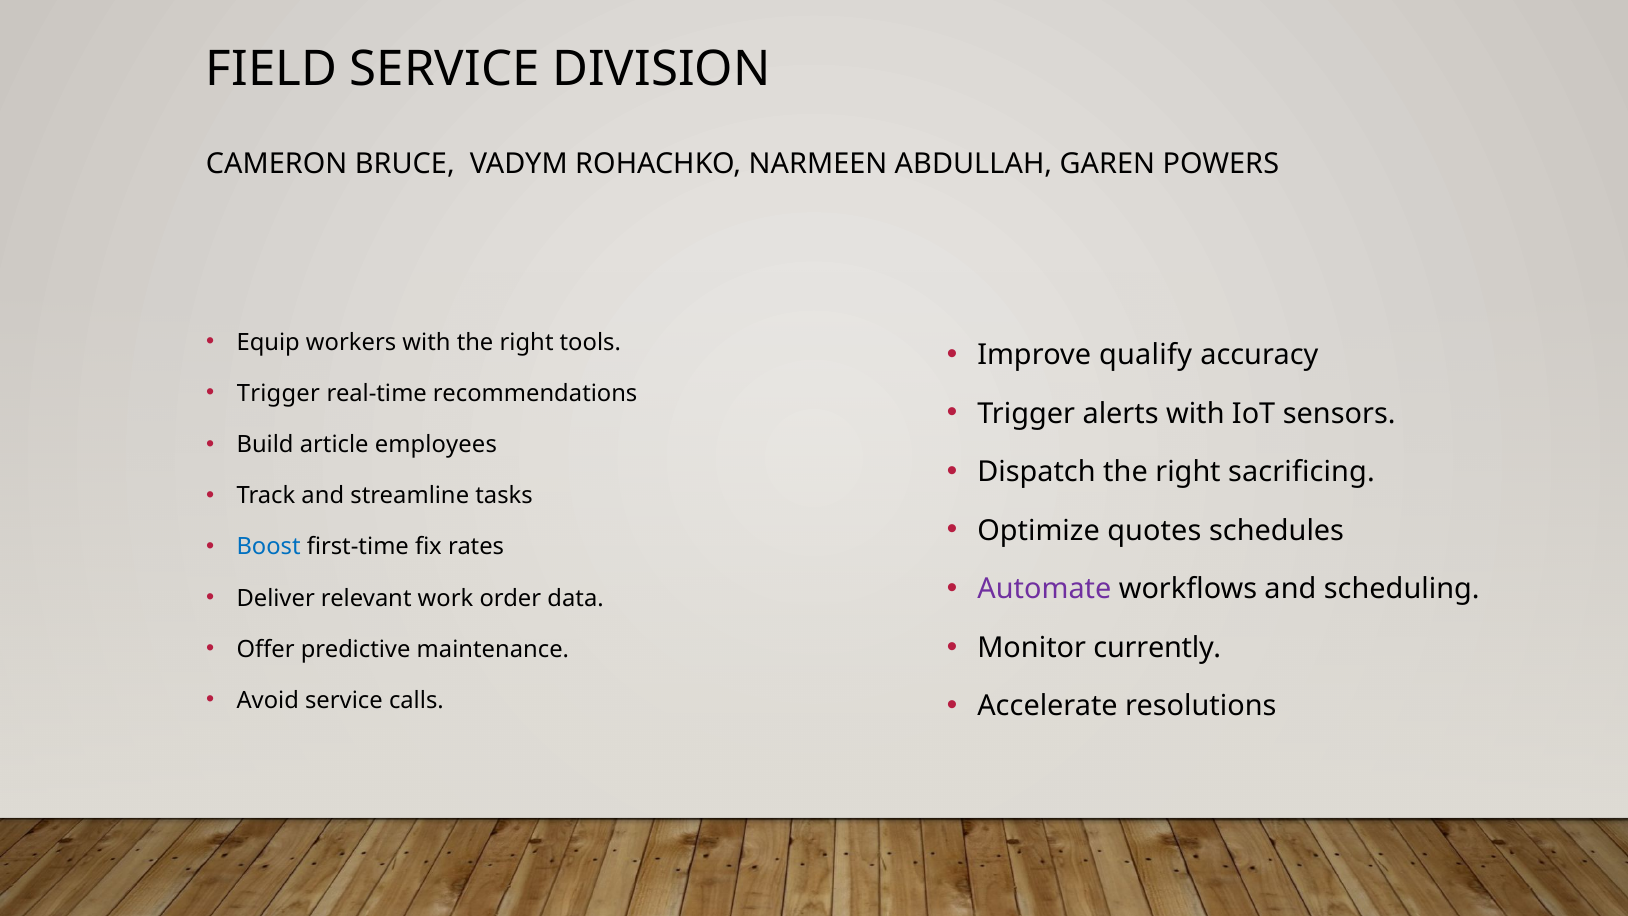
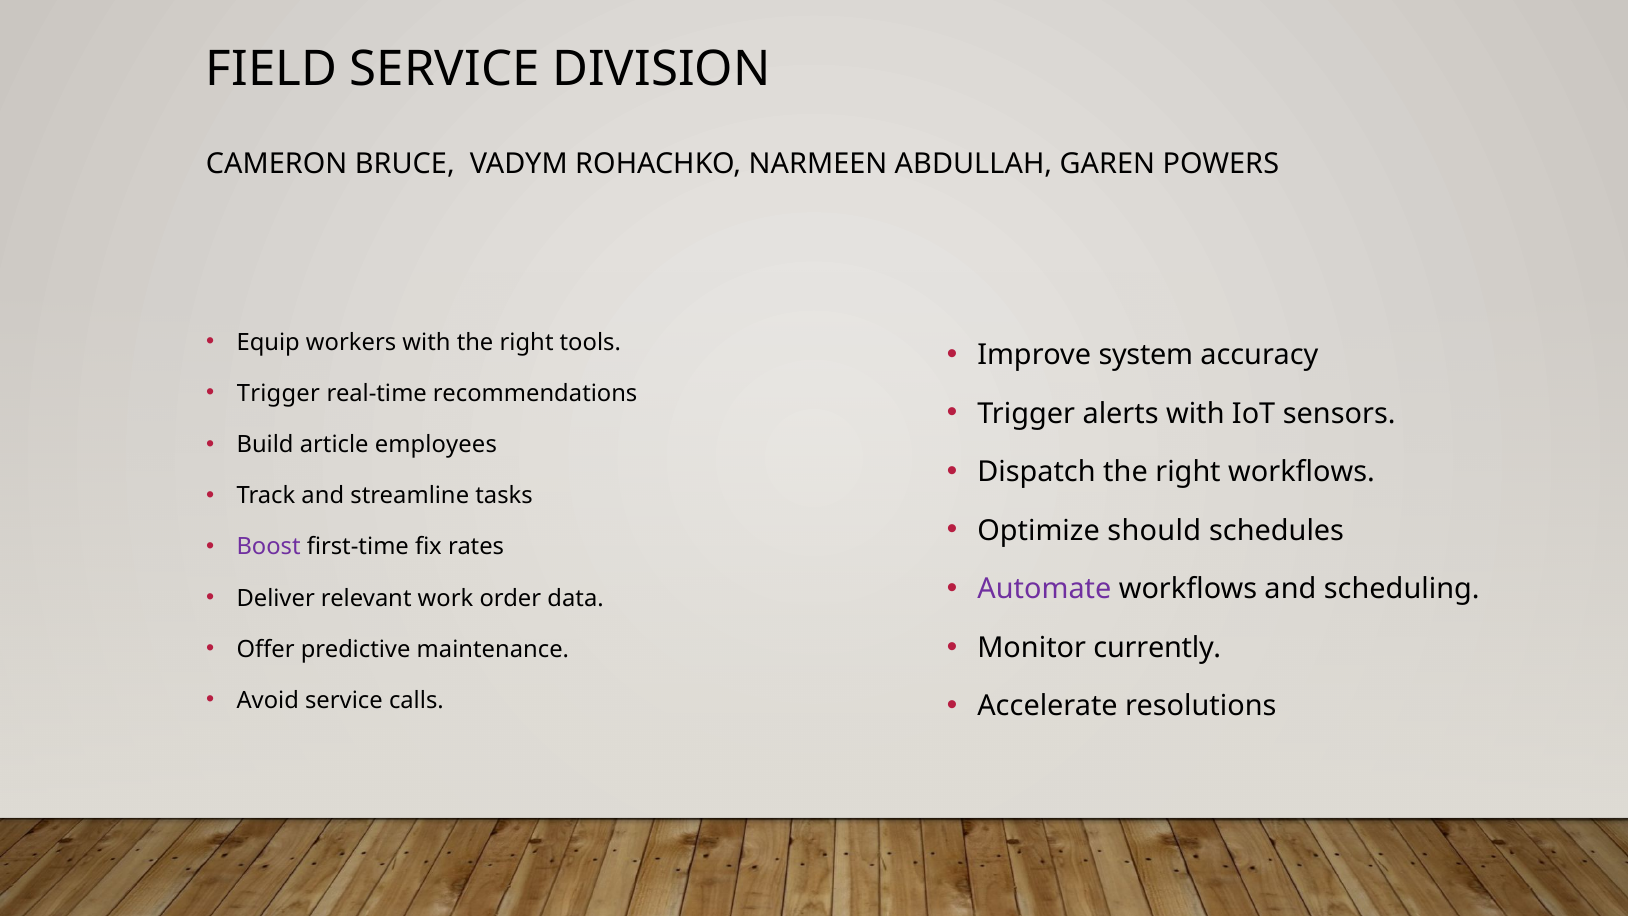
qualify: qualify -> system (1146, 355)
right sacrificing: sacrificing -> workflows (1301, 472)
quotes: quotes -> should (1154, 531)
Boost colour: blue -> purple (269, 547)
